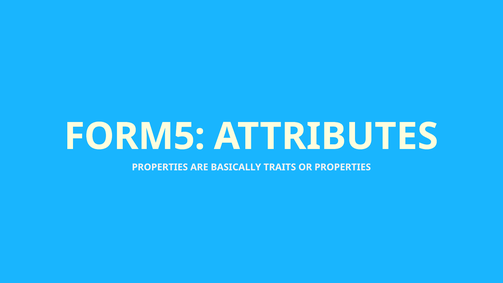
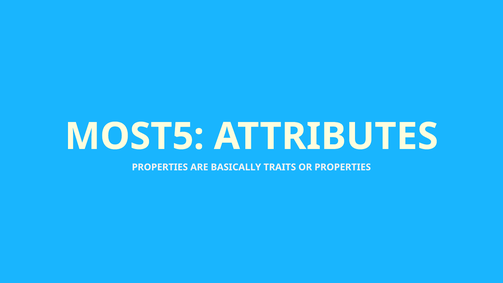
FORM5: FORM5 -> MOST5 (134, 136)
